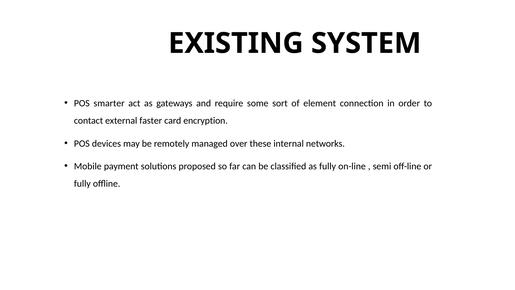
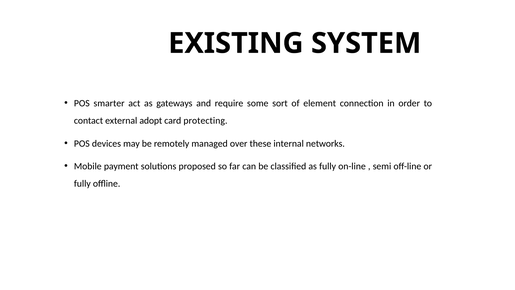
faster: faster -> adopt (151, 121)
encryption: encryption -> protecting (205, 121)
